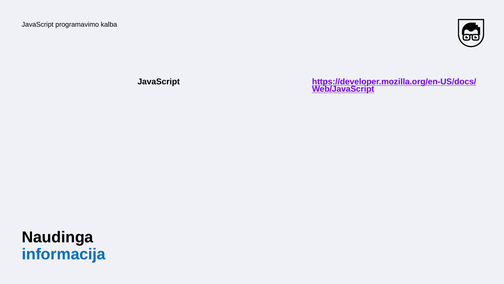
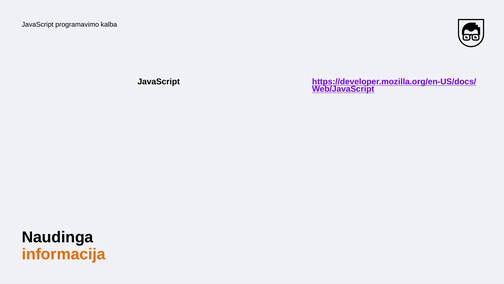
informacija colour: blue -> orange (64, 254)
